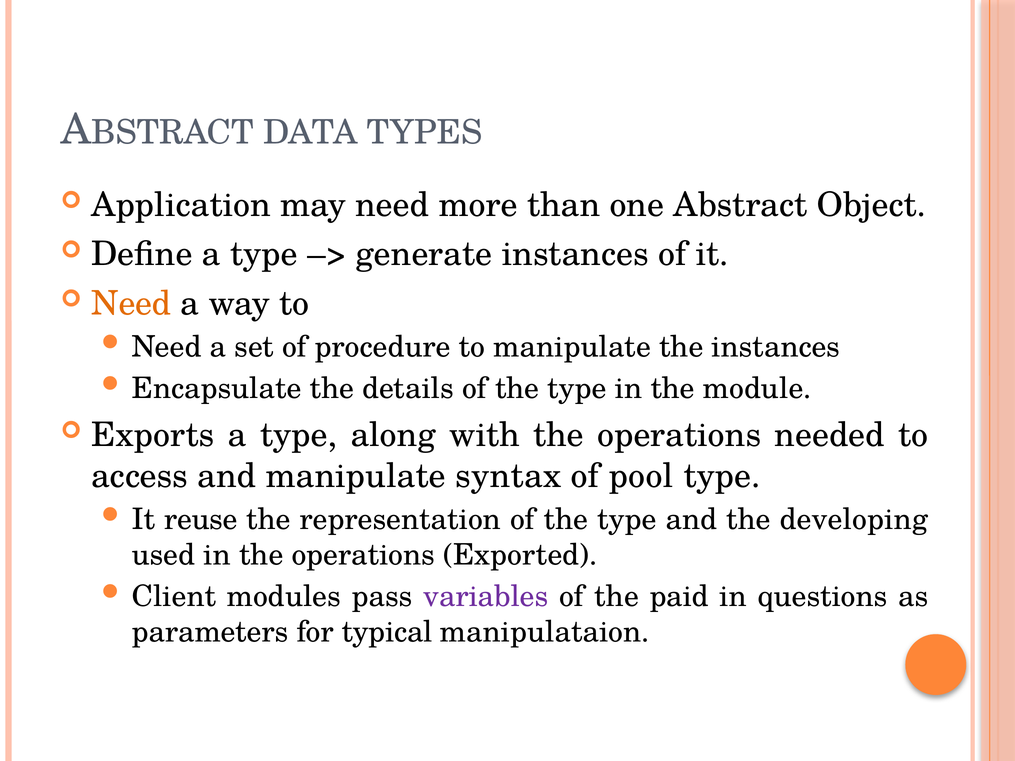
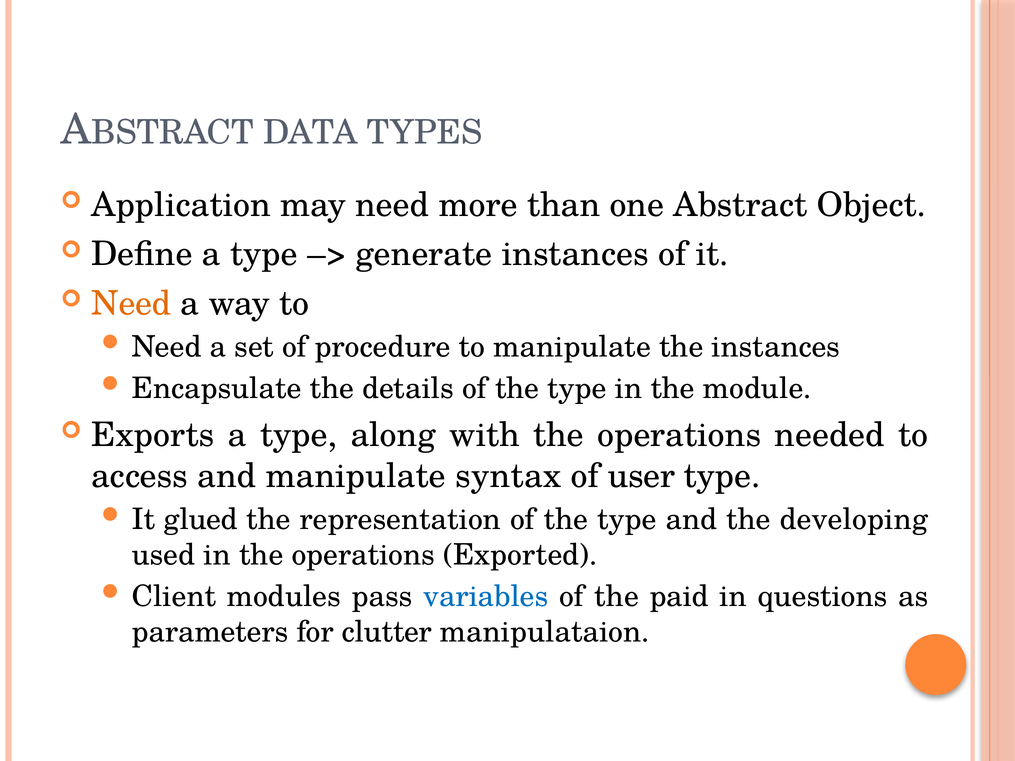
pool: pool -> user (641, 476)
reuse: reuse -> glued (201, 520)
variables colour: purple -> blue (486, 597)
typical: typical -> clutter (387, 632)
